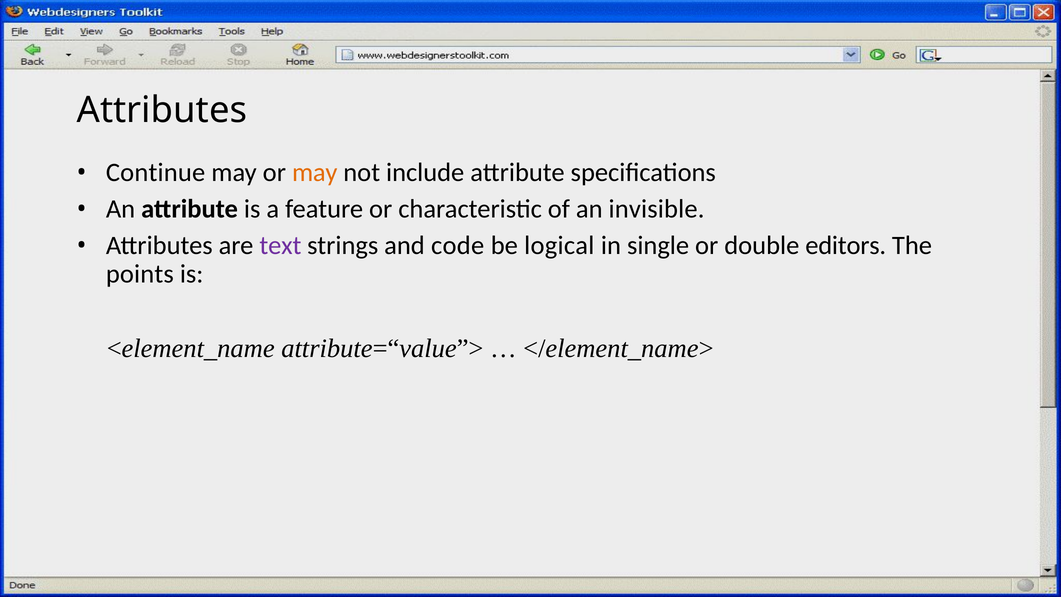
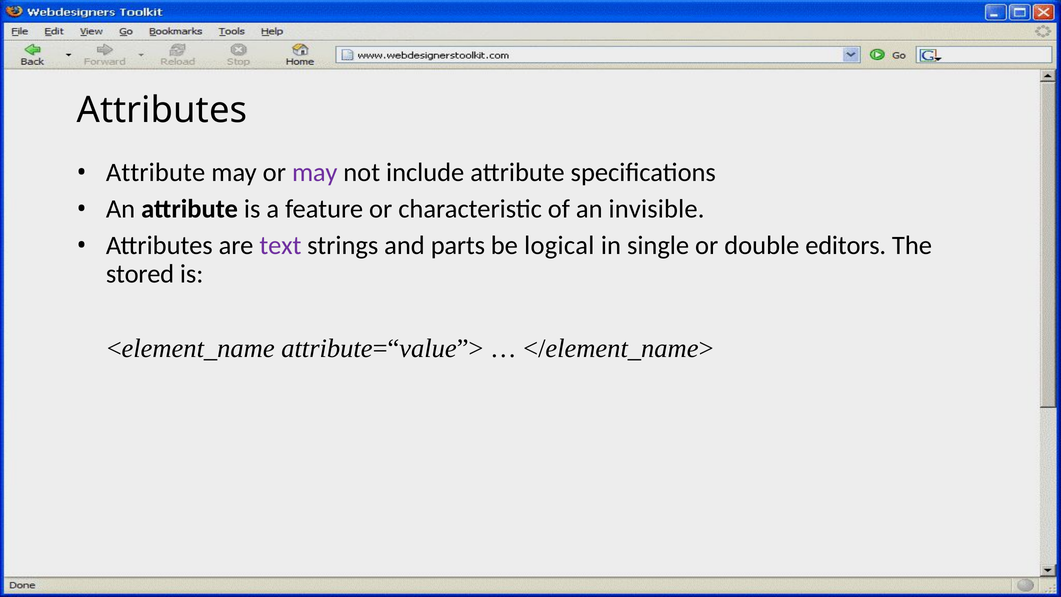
Continue: Continue -> Attribute (156, 173)
may colour: orange -> purple (315, 173)
code: code -> parts (458, 245)
points: points -> stored (140, 274)
